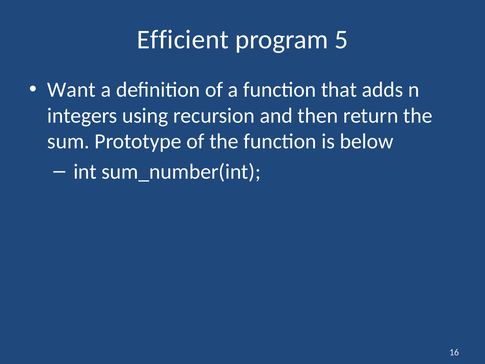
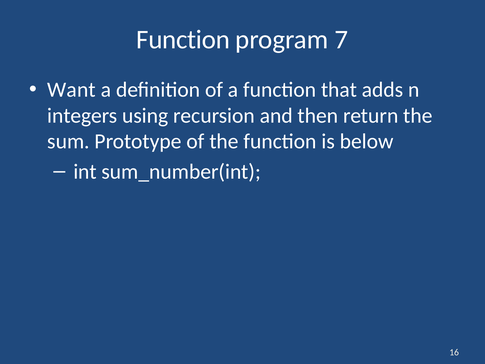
Efficient: Efficient -> Function (183, 39)
5: 5 -> 7 (341, 39)
